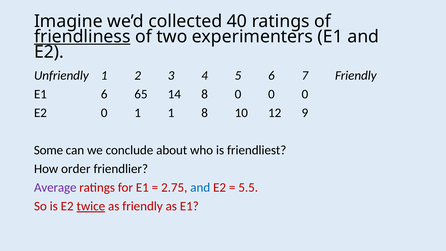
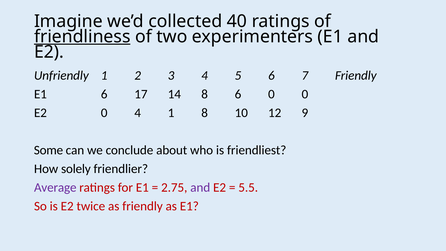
65: 65 -> 17 (141, 94)
8 0: 0 -> 6 (238, 94)
0 1: 1 -> 4 (138, 113)
order: order -> solely (76, 169)
and colour: blue -> purple (200, 187)
twice underline: present -> none (91, 206)
